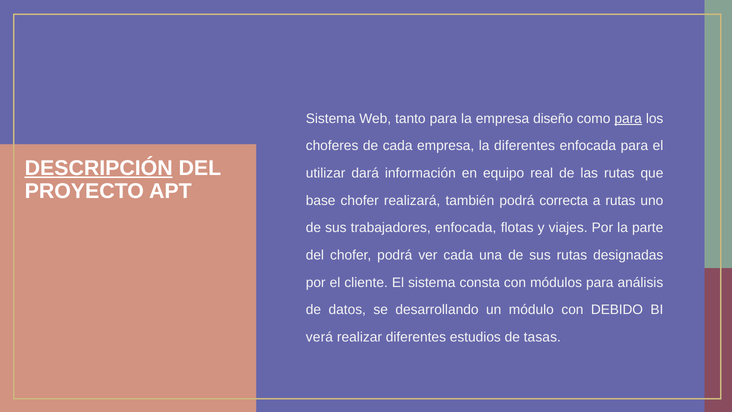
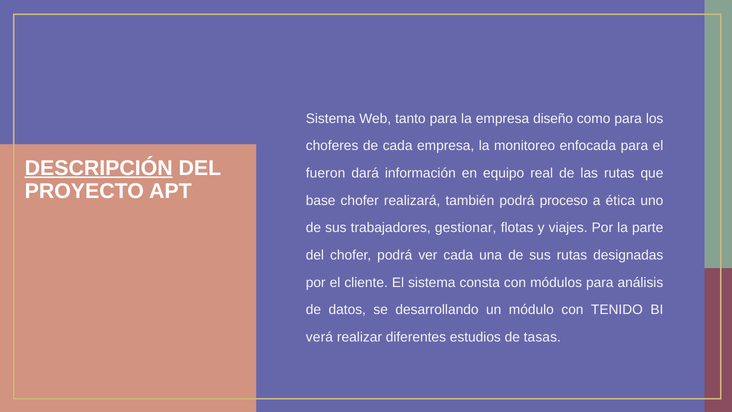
para underline: present -> none (628, 119)
la diferentes: diferentes -> monitoreo (525, 146)
utilizar: utilizar -> fueron (326, 173)
correcta: correcta -> proceso (564, 200)
a rutas: rutas -> ética (620, 200)
trabajadores enfocada: enfocada -> gestionar (466, 228)
DEBIDO: DEBIDO -> TENIDO (617, 310)
